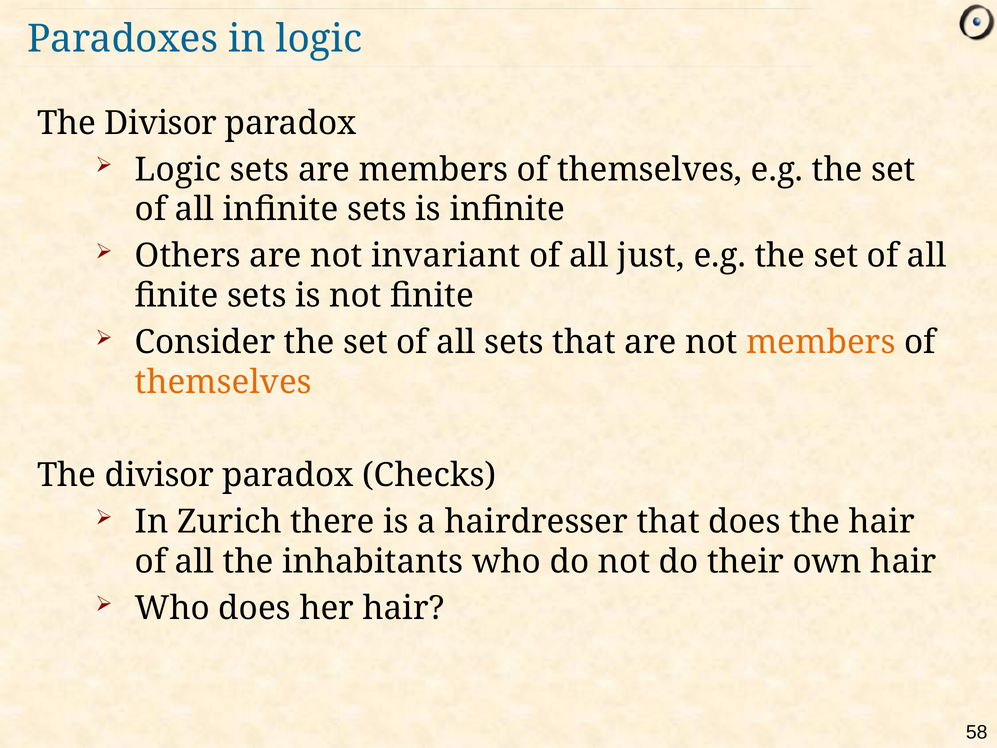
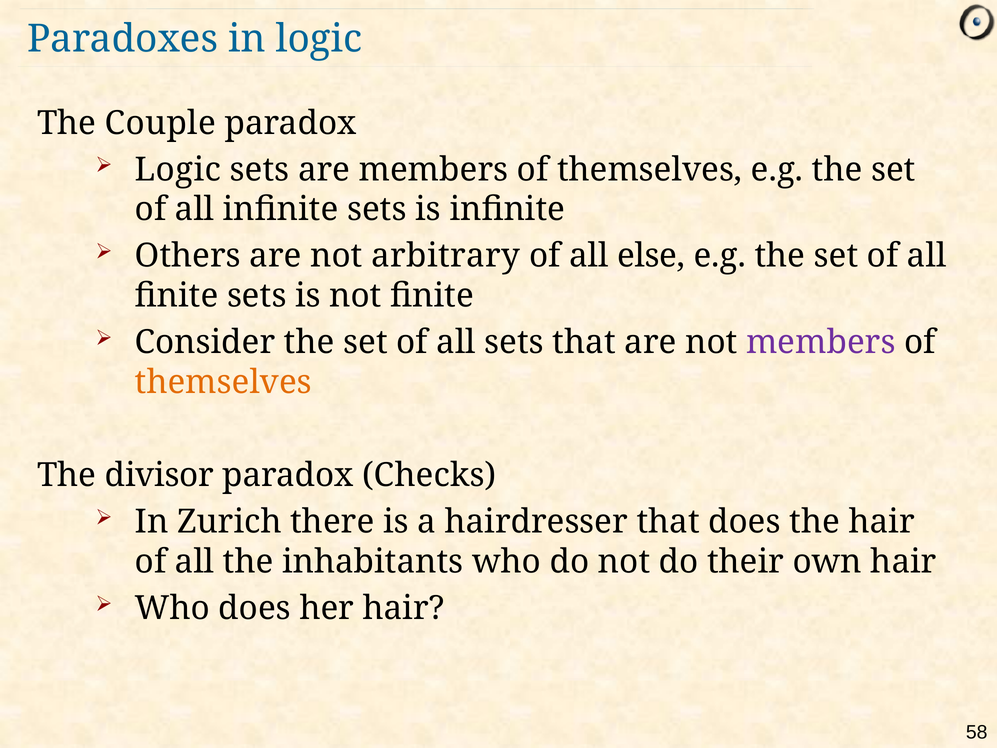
Divisor: Divisor -> Couple (160, 123)
invariant: invariant -> arbitrary (446, 256)
just: just -> else (651, 256)
members colour: orange -> purple (821, 342)
